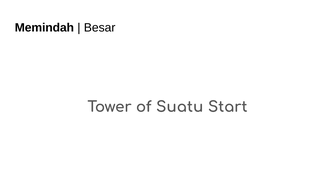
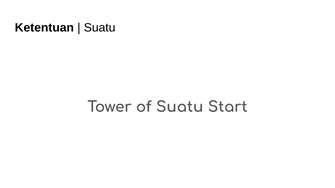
Memindah: Memindah -> Ketentuan (44, 28)
Besar: Besar -> Suatu (100, 28)
